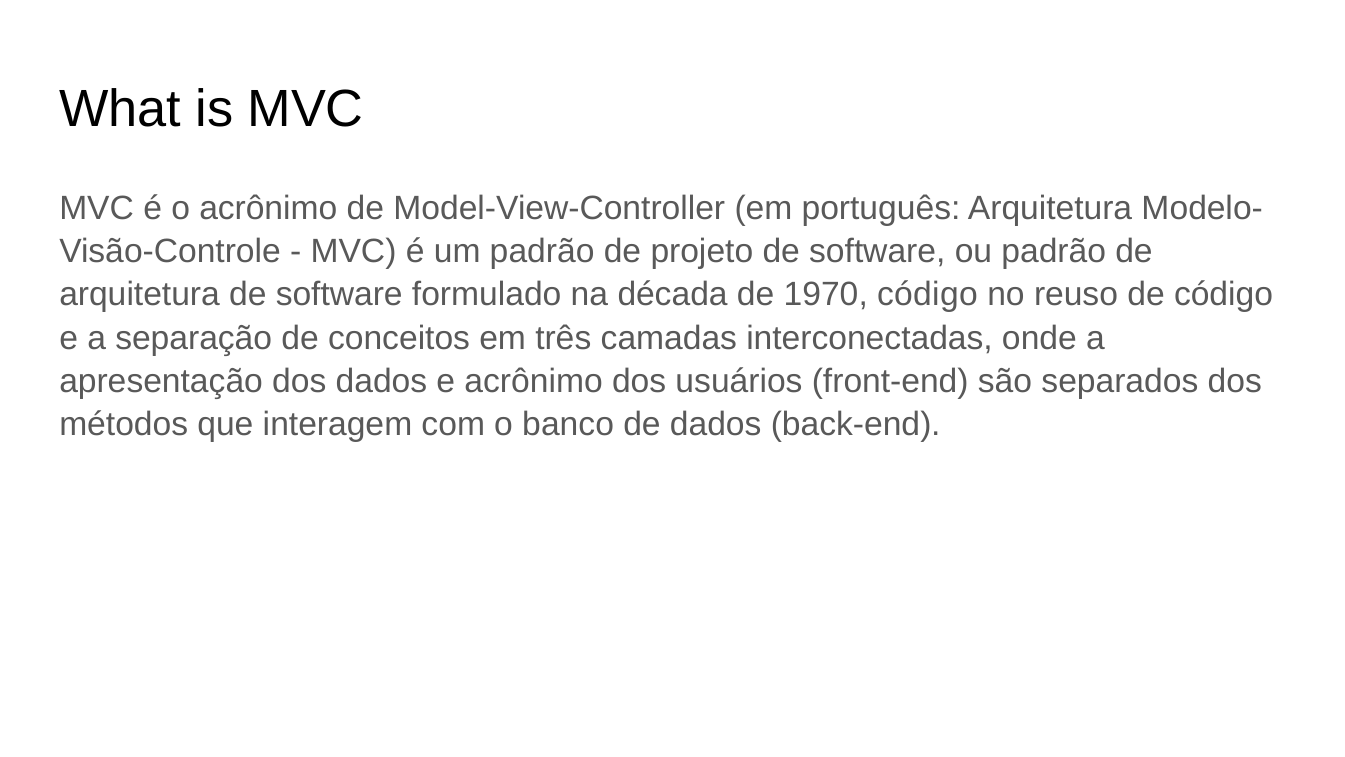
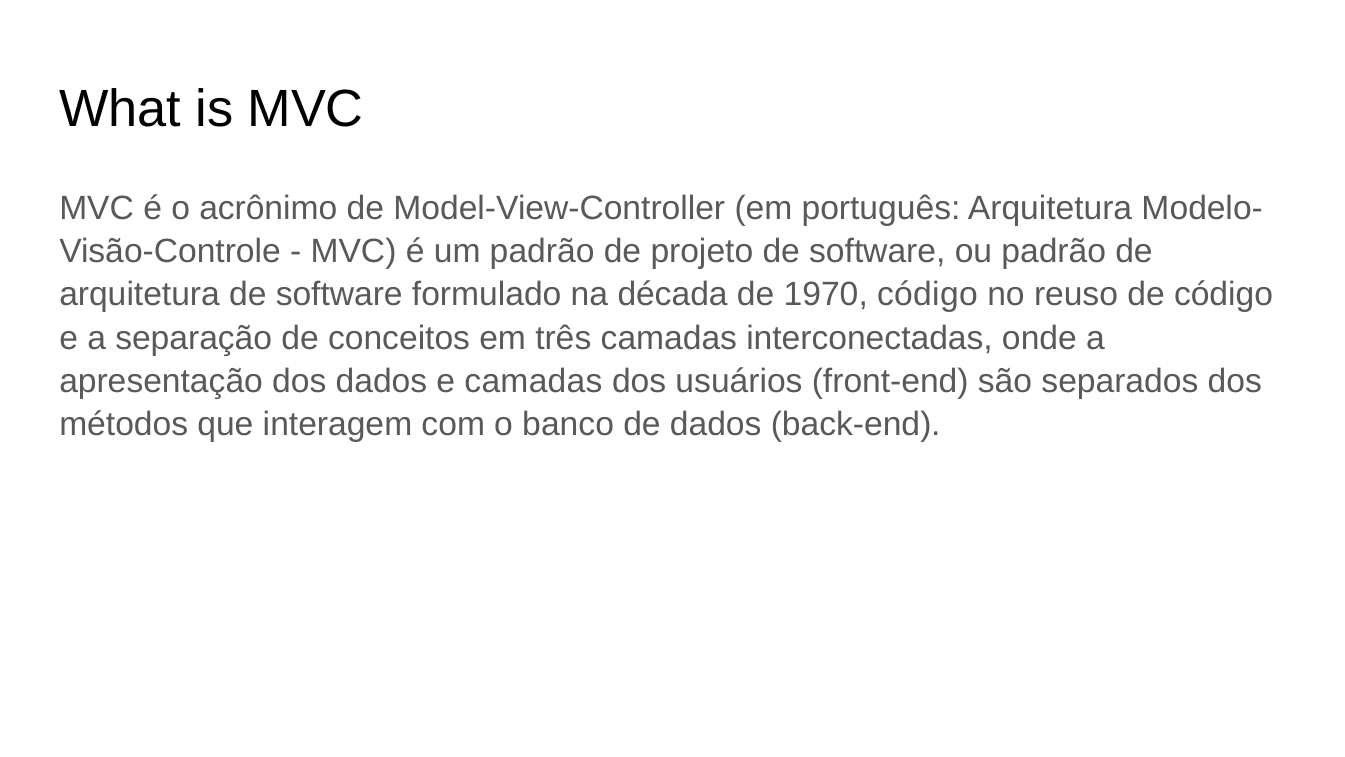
e acrônimo: acrônimo -> camadas (533, 381)
